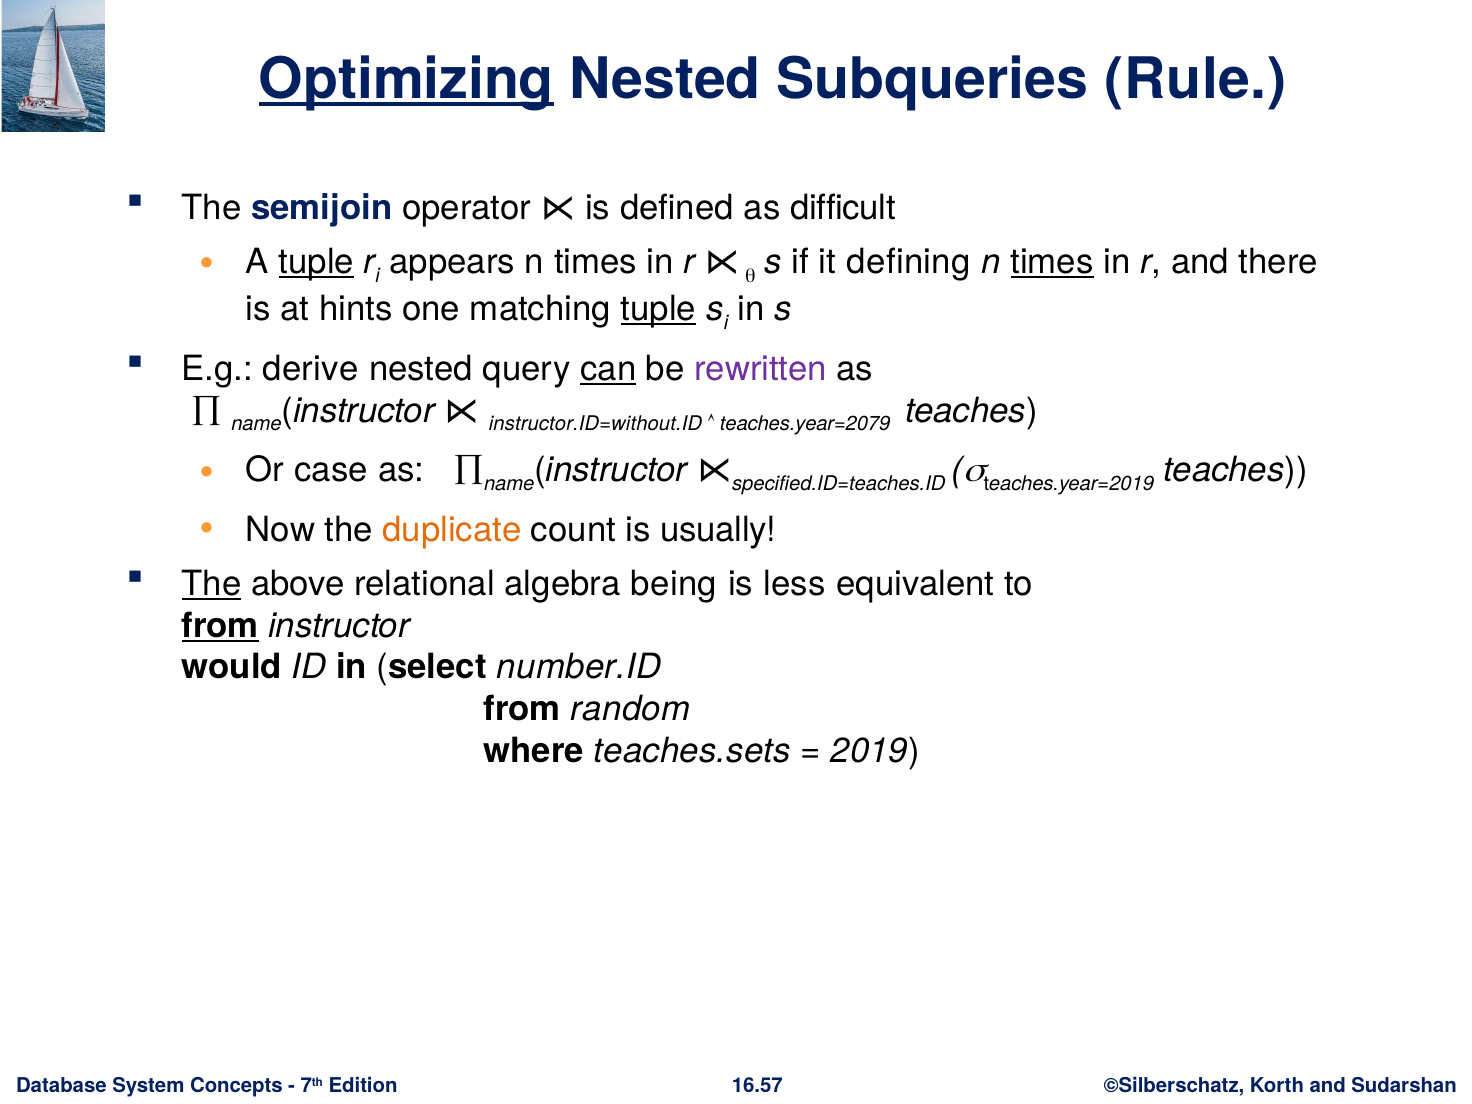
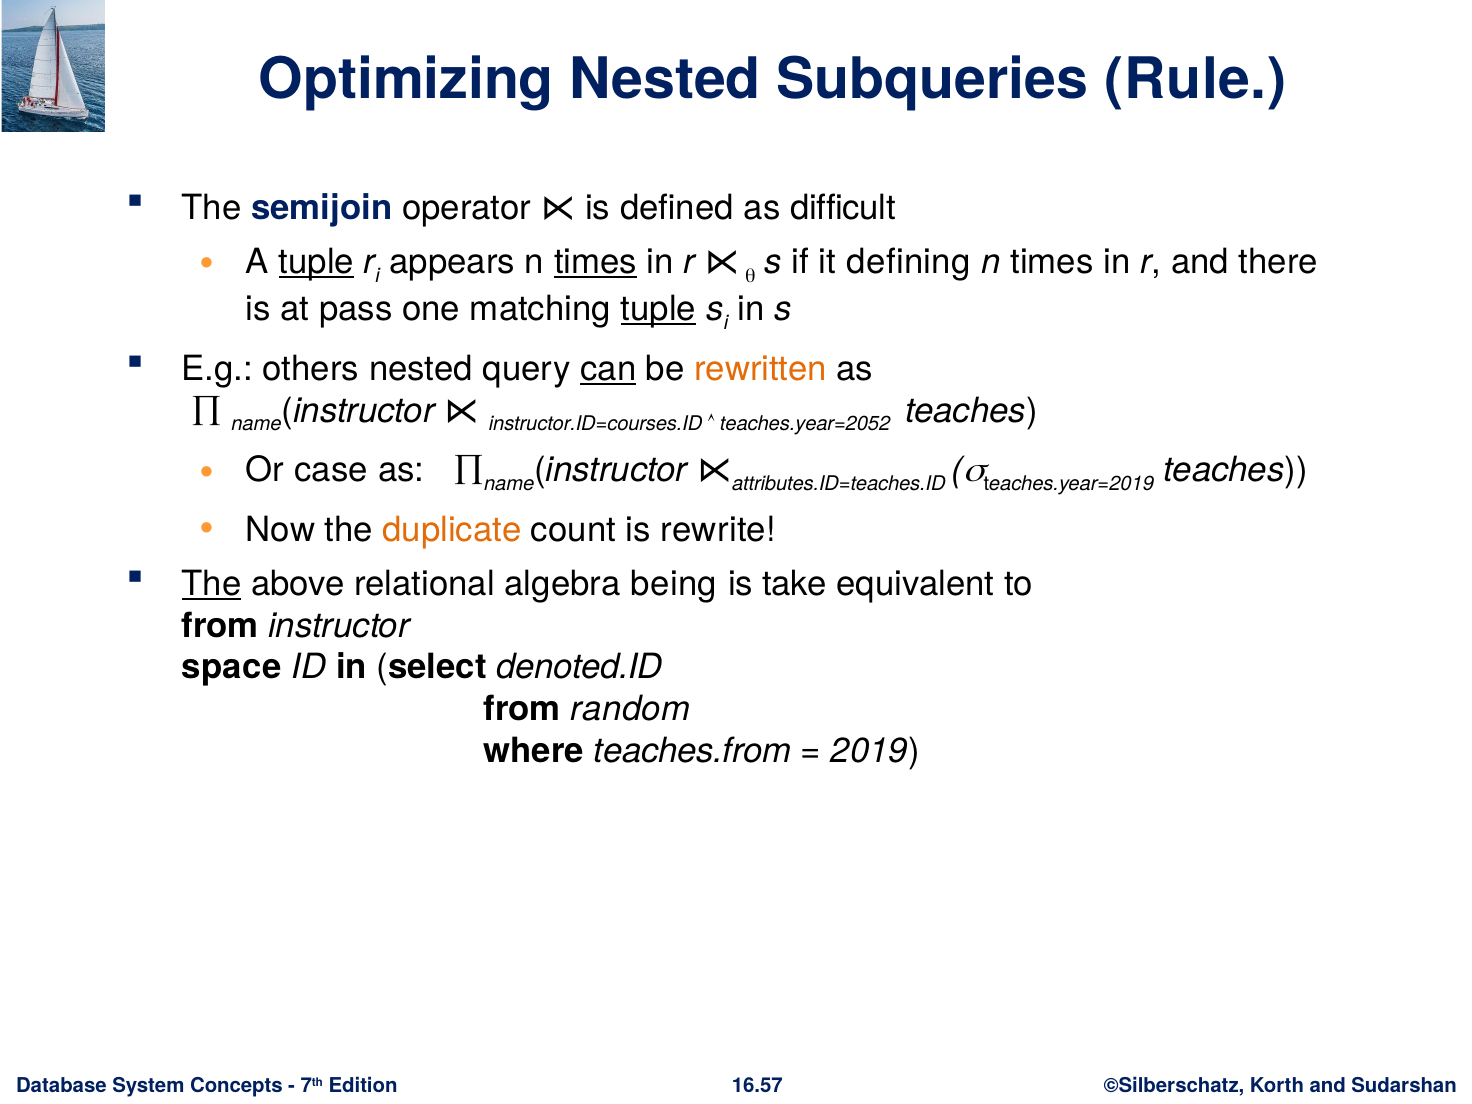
Optimizing underline: present -> none (406, 79)
times underline: none -> present (596, 262)
times underline: present -> none (1052, 262)
hints: hints -> pass (356, 309)
derive: derive -> others (311, 369)
rewritten colour: purple -> orange (761, 369)
instructor.ID=without.ID: instructor.ID=without.ID -> instructor.ID=courses.ID (596, 424)
teaches.year=2079: teaches.year=2079 -> teaches.year=2052 (805, 424)
specified.ID=teaches.ID: specified.ID=teaches.ID -> attributes.ID=teaches.ID (839, 484)
usually: usually -> rewrite (718, 530)
less: less -> take (795, 584)
from underline: present -> none (220, 626)
would: would -> space (232, 667)
number.ID: number.ID -> denoted.ID (580, 667)
teaches.sets: teaches.sets -> teaches.from (693, 751)
